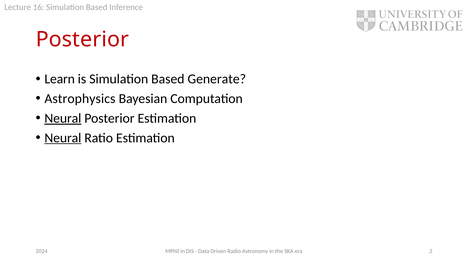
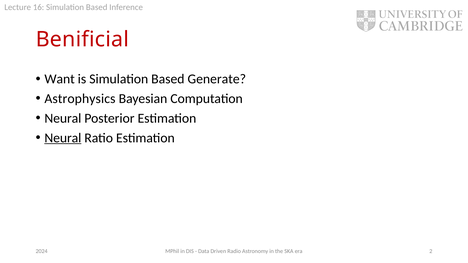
Posterior: Posterior -> Benificial (82, 39)
Learn: Learn -> Want (60, 79)
Neural underline: present -> none (63, 118)
